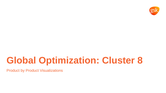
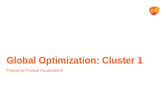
8: 8 -> 1 (140, 61)
